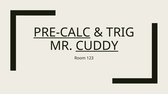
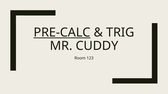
CUDDY underline: present -> none (97, 46)
